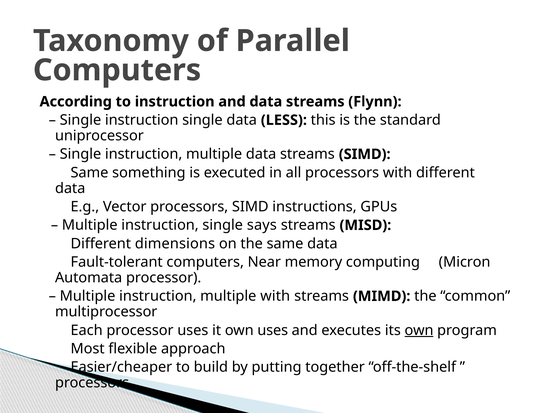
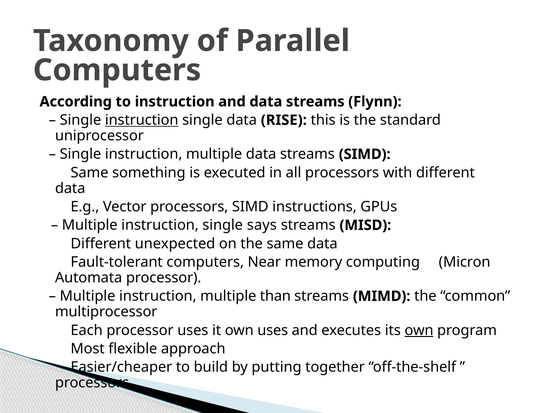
instruction underline: none -> present (142, 120)
LESS: LESS -> RISE (284, 120)
dimensions: dimensions -> unexpected (175, 244)
multiple with: with -> than (275, 296)
